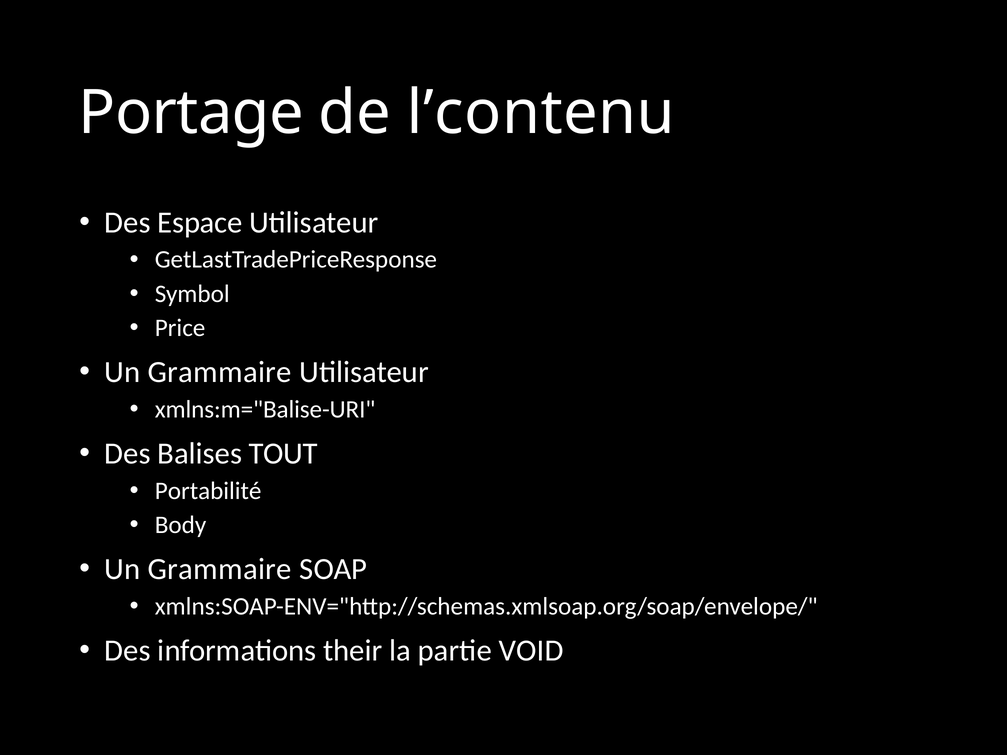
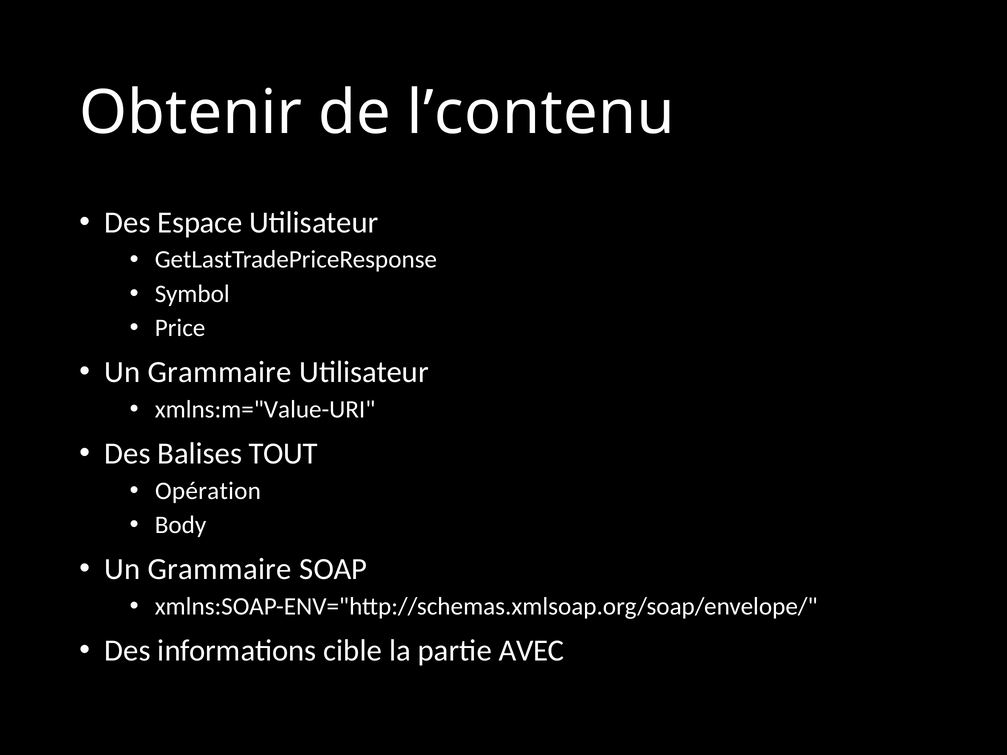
Portage: Portage -> Obtenir (191, 113)
xmlns:m="Balise-URI: xmlns:m="Balise-URI -> xmlns:m="Value-URI (265, 409)
Portabilité: Portabilité -> Opération (208, 491)
their: their -> cible (353, 651)
VOID: VOID -> AVEC (531, 651)
